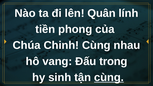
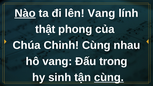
Nào underline: none -> present (25, 13)
lên Quân: Quân -> Vang (101, 13)
tiền: tiền -> thật (45, 29)
